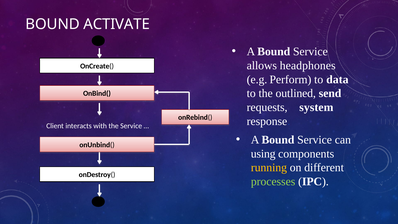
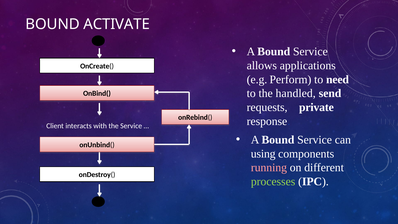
headphones: headphones -> applications (308, 65)
data: data -> need (338, 79)
outlined: outlined -> handled (296, 93)
system: system -> private (316, 107)
running colour: yellow -> pink (269, 168)
